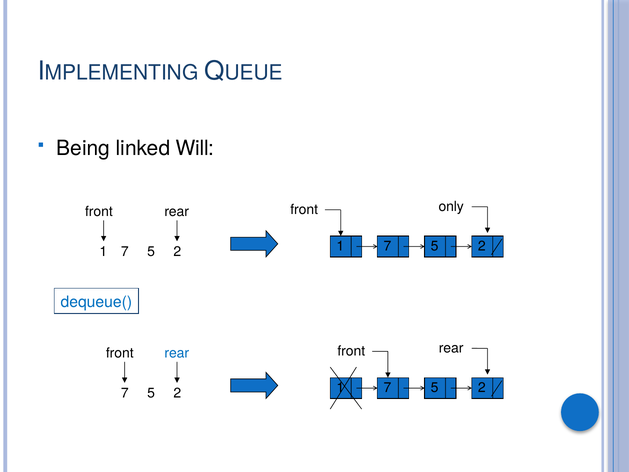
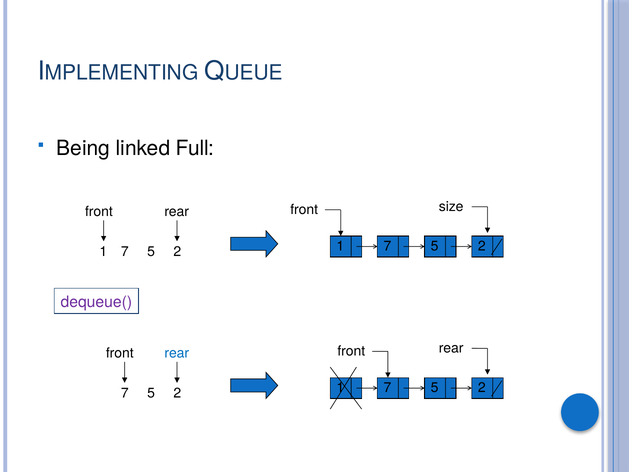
Will: Will -> Full (195, 148)
only: only -> size (451, 206)
dequeue( colour: blue -> purple (96, 302)
